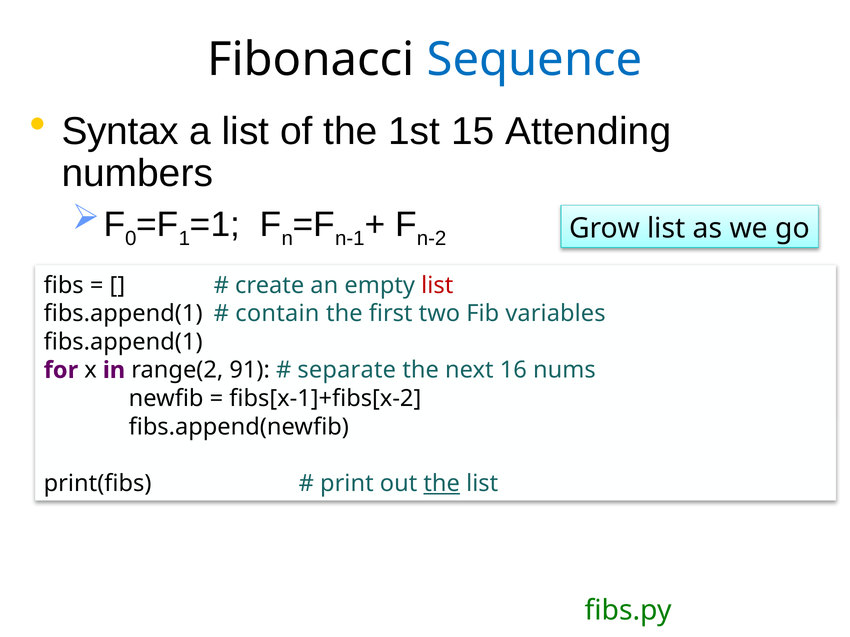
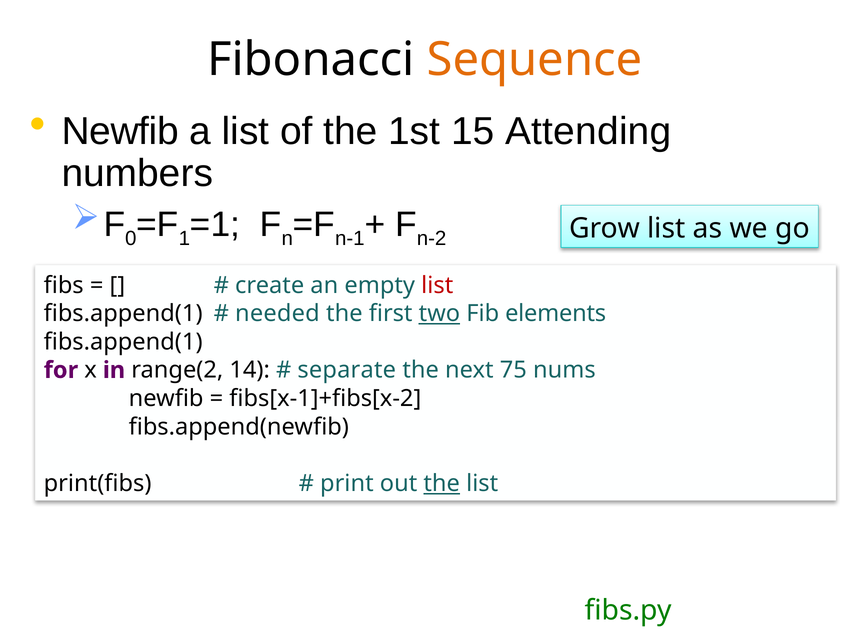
Sequence colour: blue -> orange (535, 60)
Syntax: Syntax -> Newfib (120, 131)
contain: contain -> needed (277, 314)
two underline: none -> present (439, 314)
variables: variables -> elements (556, 314)
91: 91 -> 14 (250, 370)
16: 16 -> 75 (513, 370)
